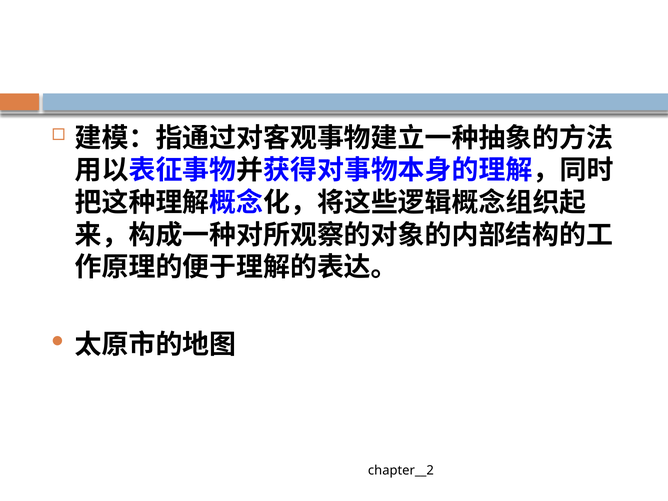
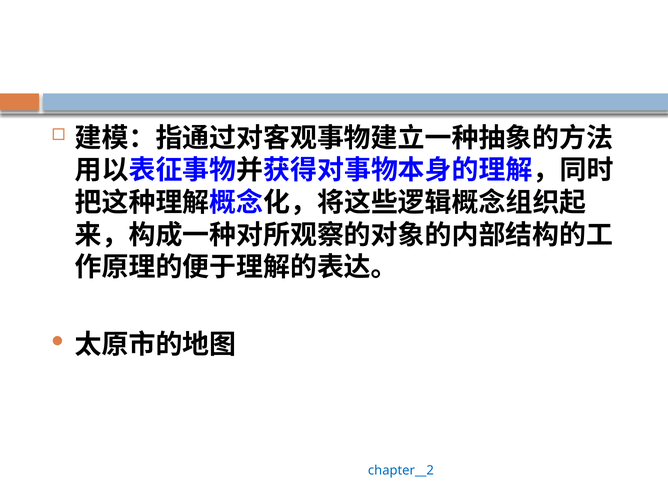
chapter__2 colour: black -> blue (401, 471)
